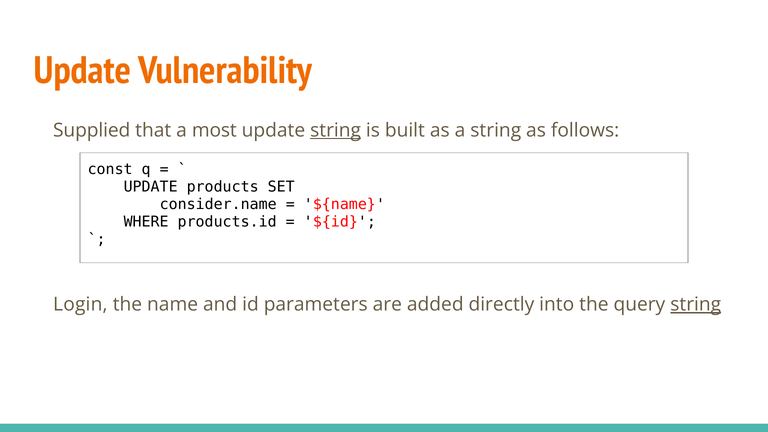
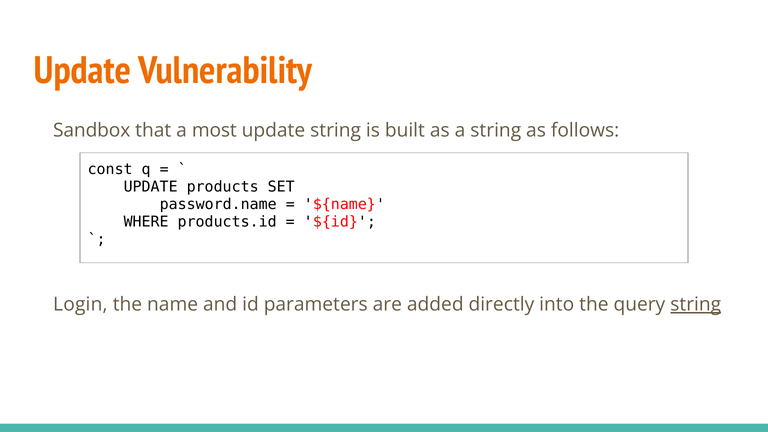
Supplied: Supplied -> Sandbox (92, 130)
string underline: present -> none (336, 130)
consider.name: consider.name -> password.name (218, 204)
